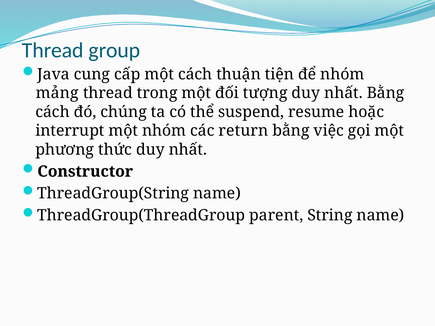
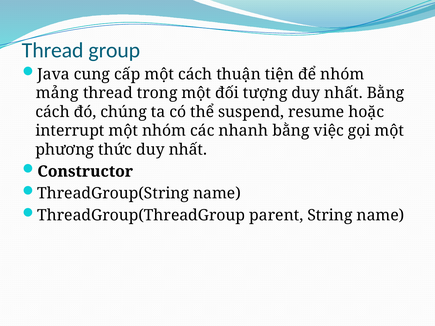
return: return -> nhanh (243, 131)
